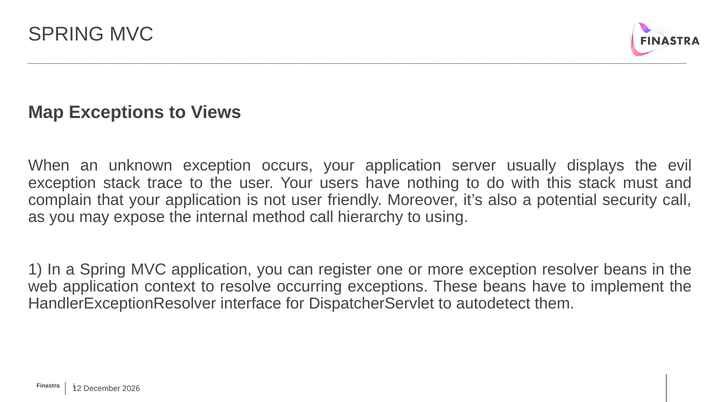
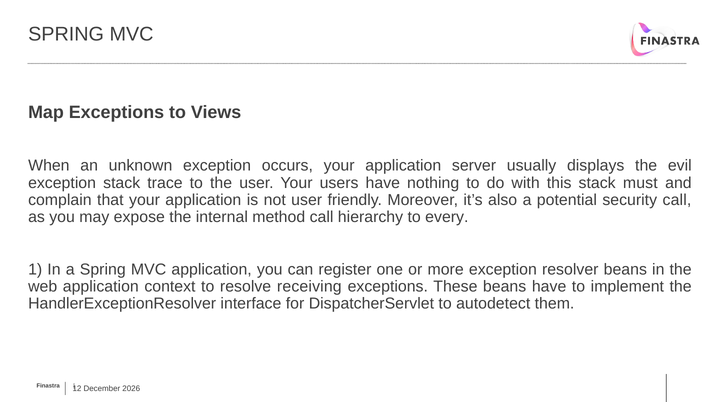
using: using -> every (447, 217)
occurring: occurring -> receiving (309, 287)
